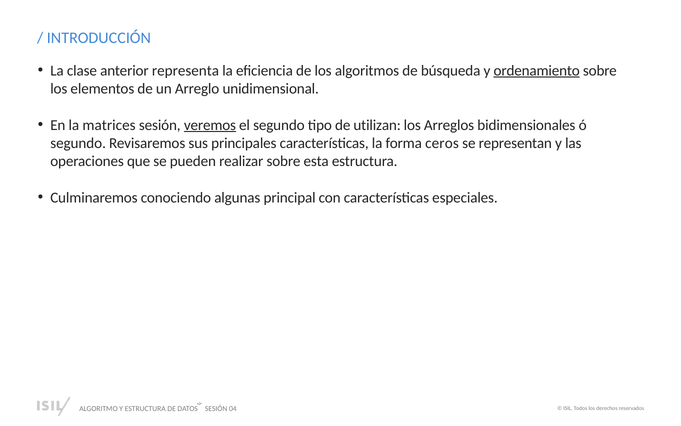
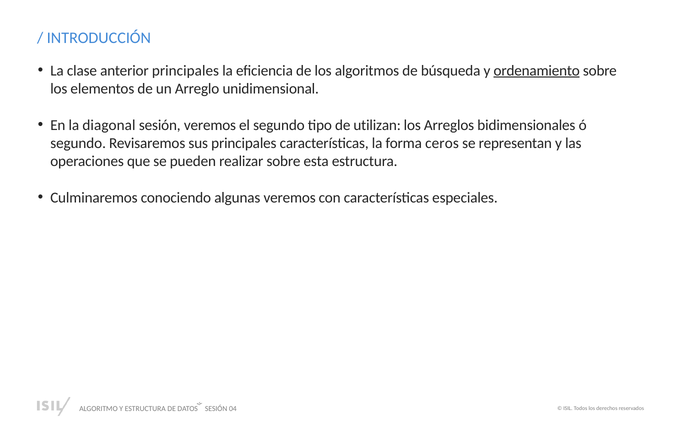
anterior representa: representa -> principales (185, 71)
matrices: matrices -> diagonal (109, 125)
veremos underline: present -> none (210, 125)
algunas principal: principal -> veremos (290, 198)
